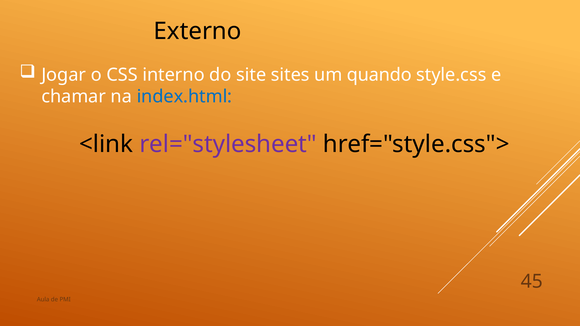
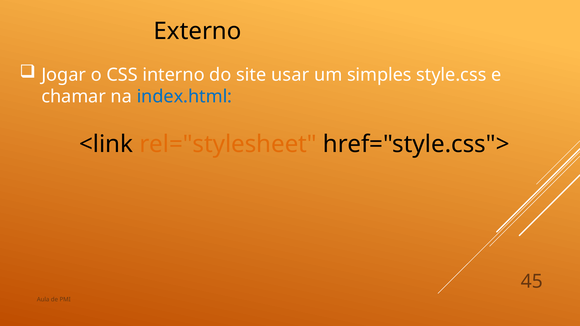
sites: sites -> usar (290, 75)
quando: quando -> simples (379, 75)
rel="stylesheet colour: purple -> orange (228, 144)
